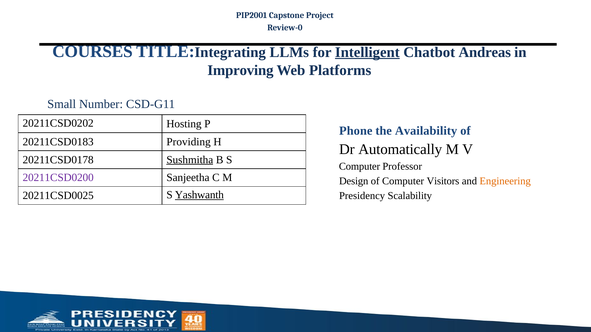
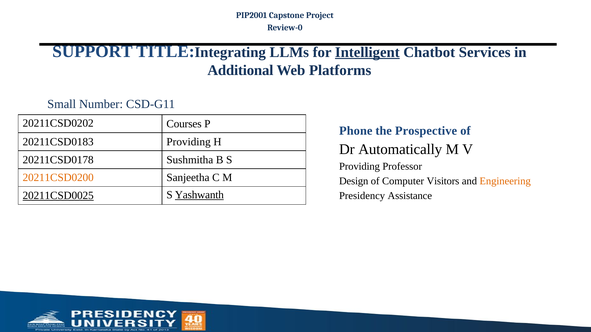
COURSES: COURSES -> SUPPORT (92, 51)
Andreas: Andreas -> Services (485, 52)
Improving: Improving -> Additional (240, 71)
Hosting: Hosting -> Courses (184, 124)
Availability: Availability -> Prospective (426, 131)
Sushmitha underline: present -> none (190, 160)
Computer: Computer -> Providing (359, 166)
20211CSD0200 colour: purple -> orange (58, 178)
20211CSD0025 underline: none -> present (58, 196)
Scalability: Scalability -> Assistance (410, 196)
